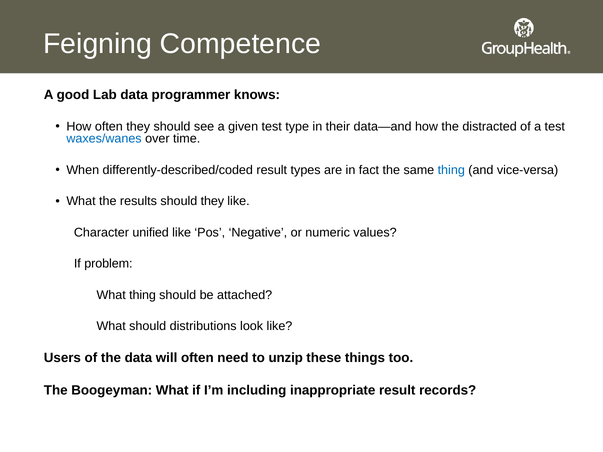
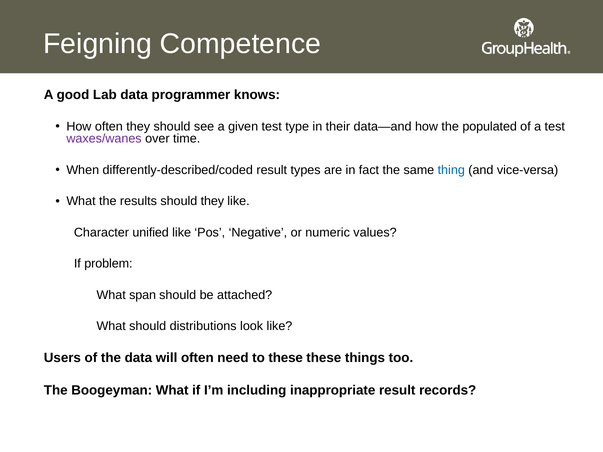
distracted: distracted -> populated (490, 127)
waxes/wanes colour: blue -> purple (104, 139)
What thing: thing -> span (143, 295)
to unzip: unzip -> these (286, 358)
